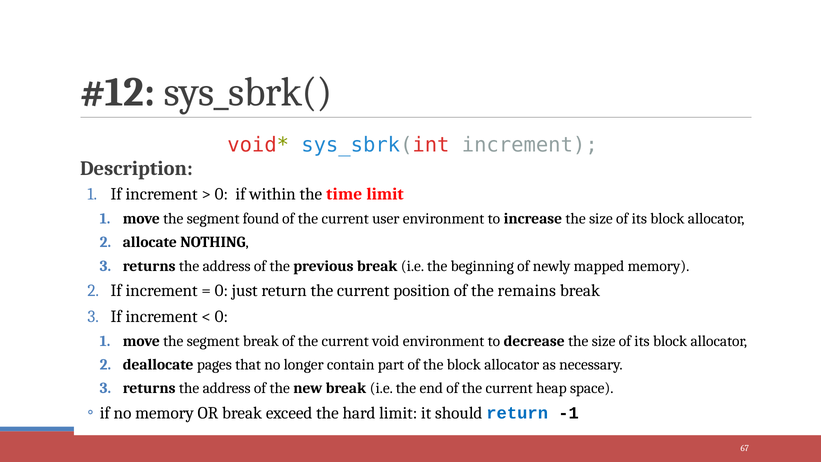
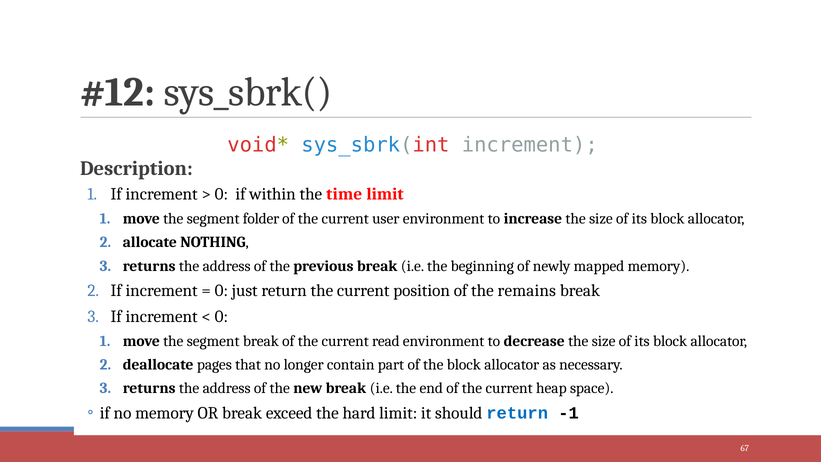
found: found -> folder (261, 219)
void: void -> read (386, 341)
